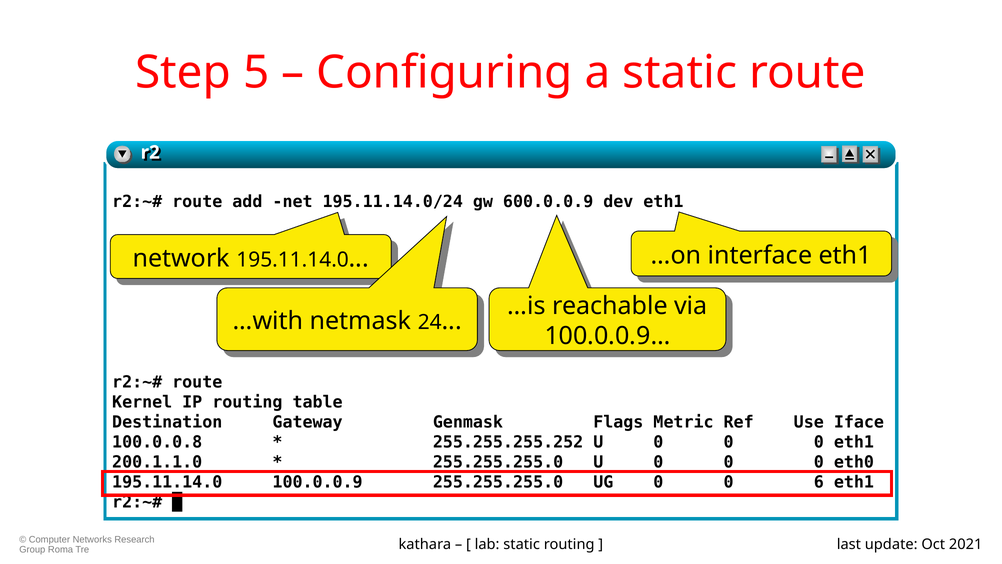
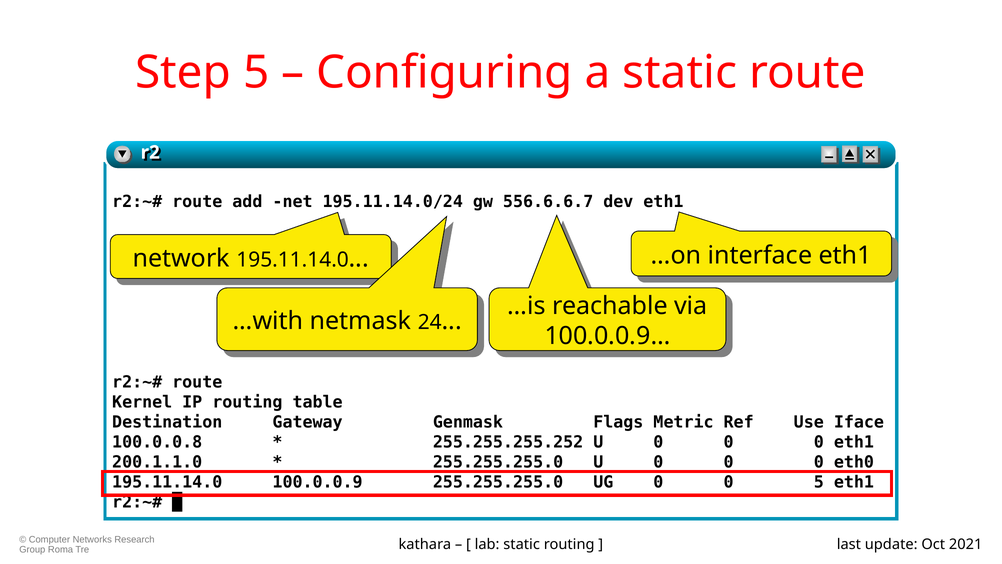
600.0.0.9: 600.0.0.9 -> 556.6.6.7 (548, 202)
0 6: 6 -> 5 (819, 482)
